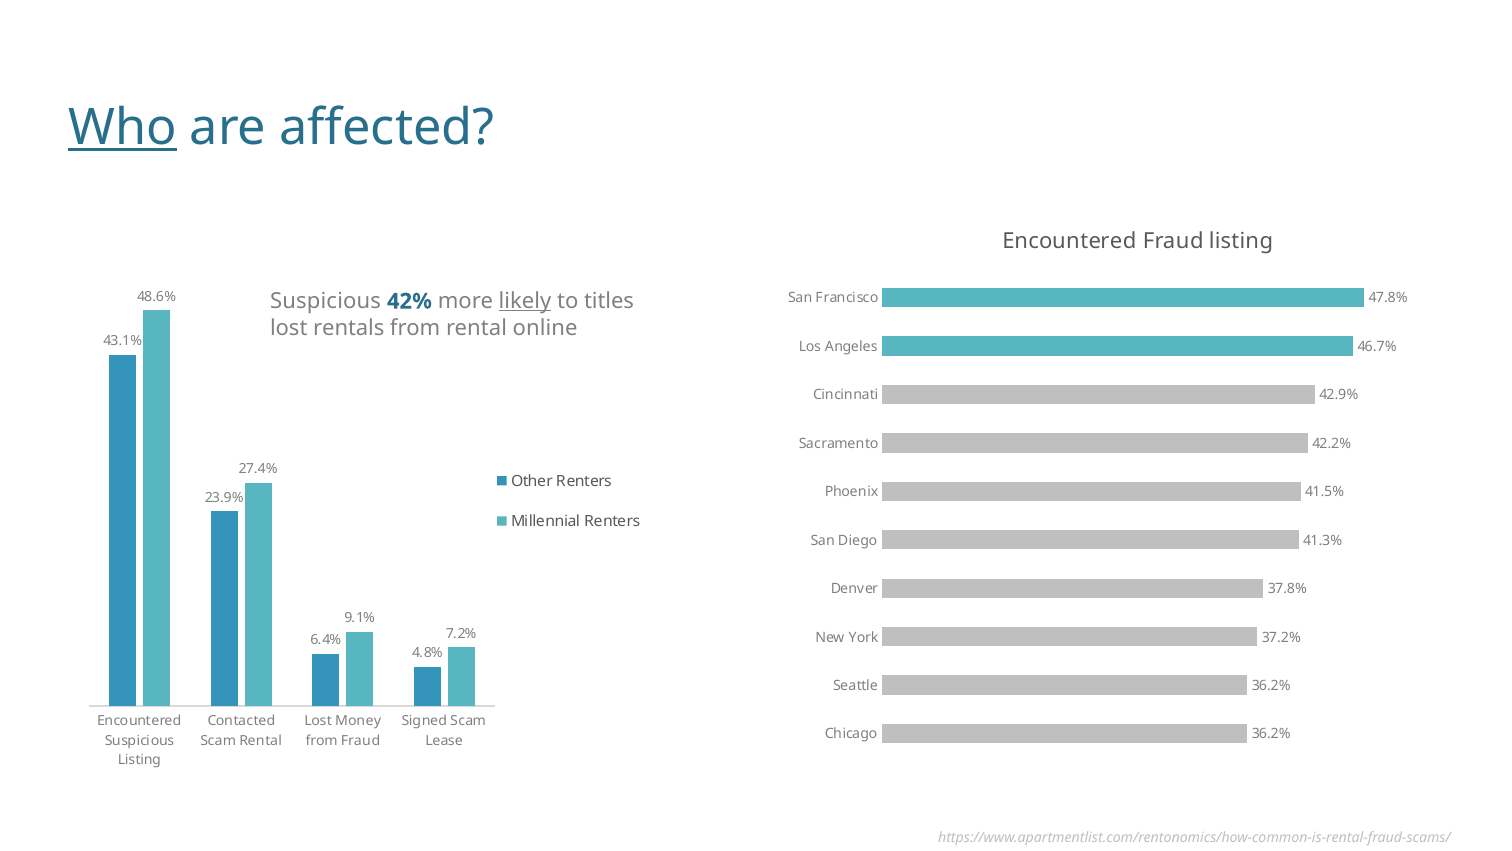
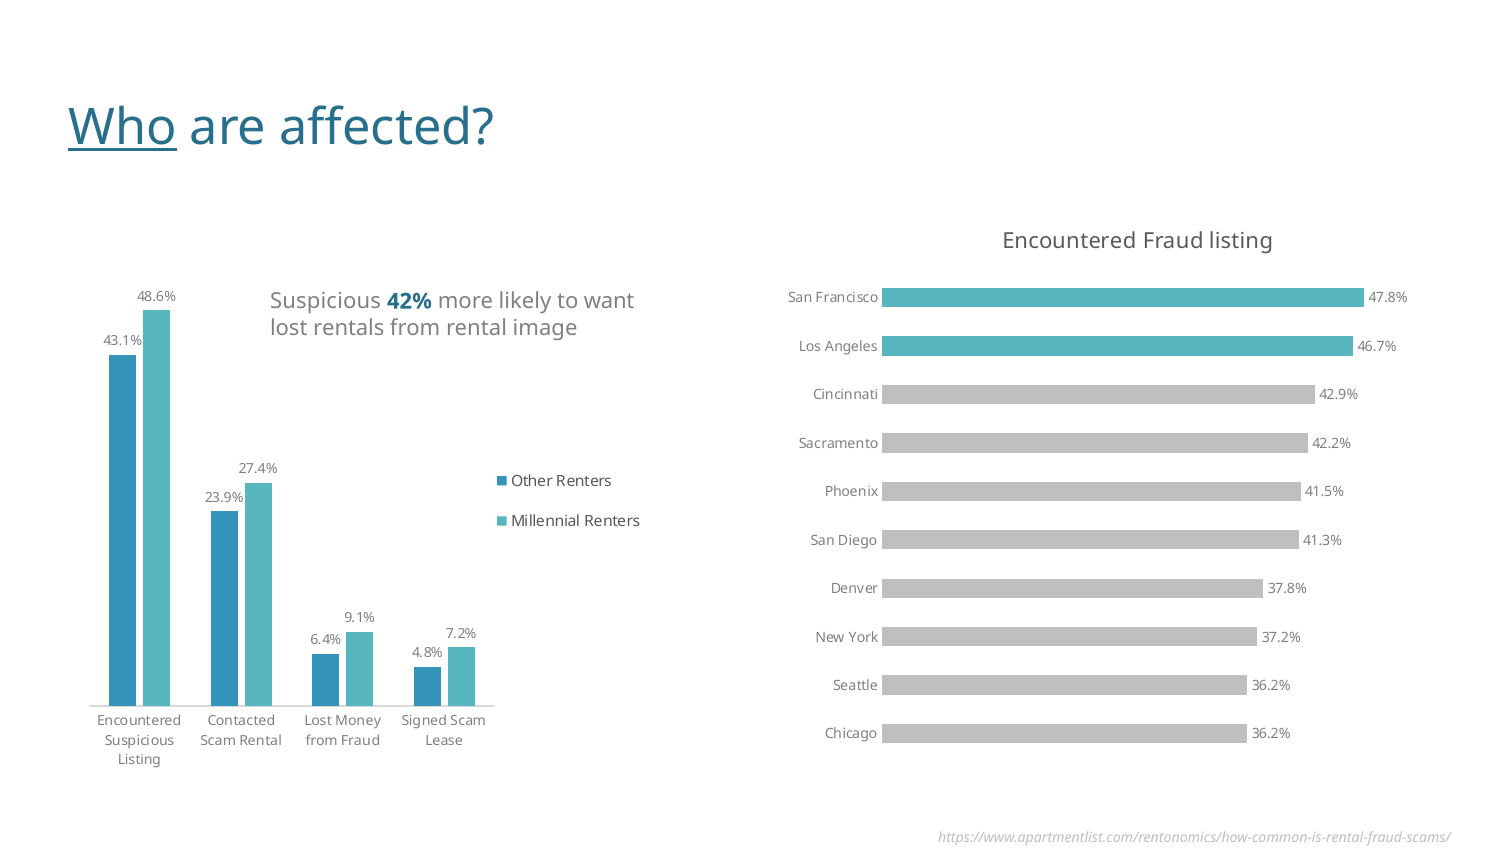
likely underline: present -> none (525, 301)
titles: titles -> want (609, 301)
online: online -> image (545, 328)
